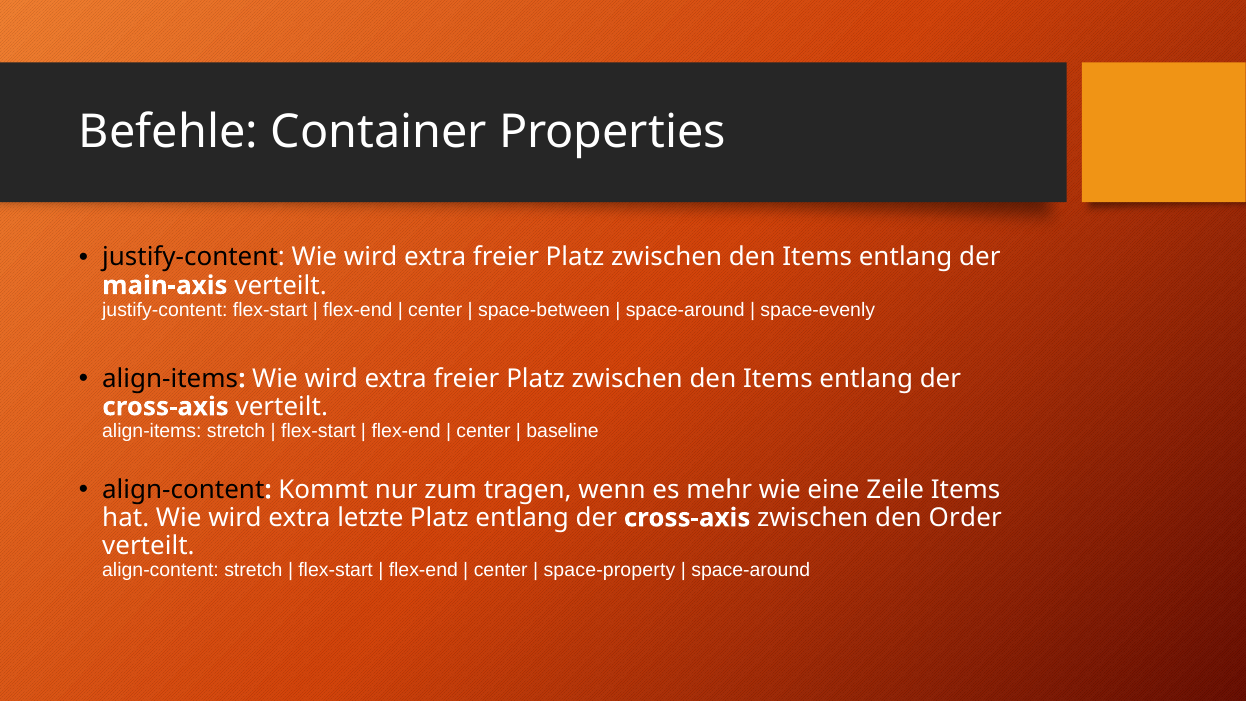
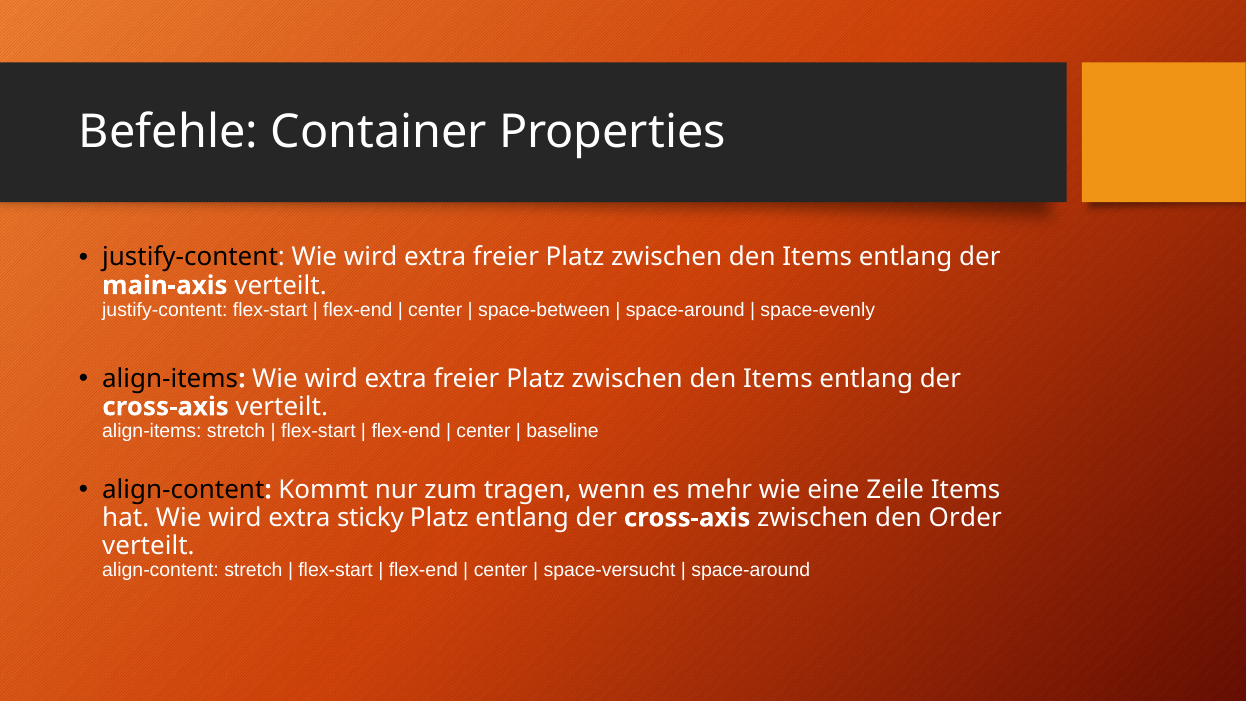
letzte: letzte -> sticky (370, 518)
space-property: space-property -> space-versucht (610, 570)
